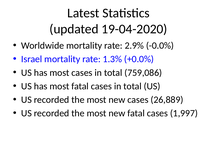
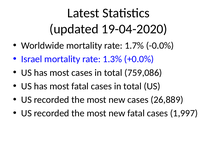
2.9%: 2.9% -> 1.7% (134, 46)
